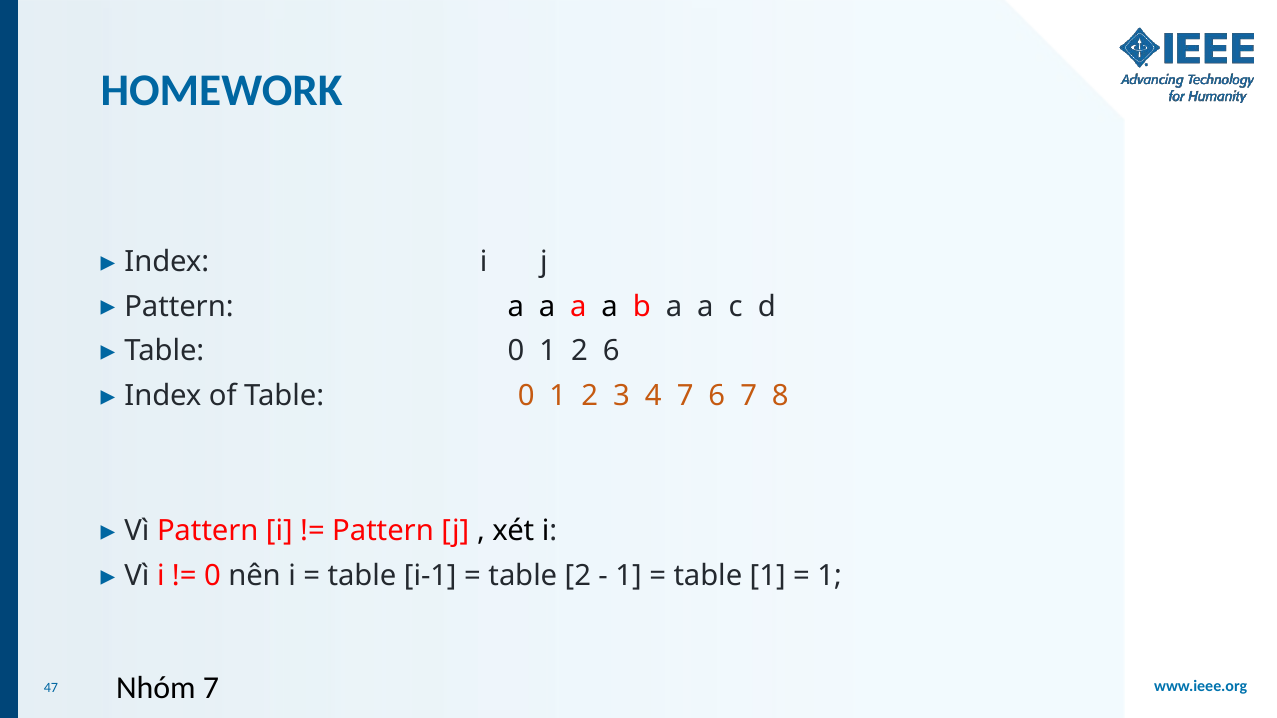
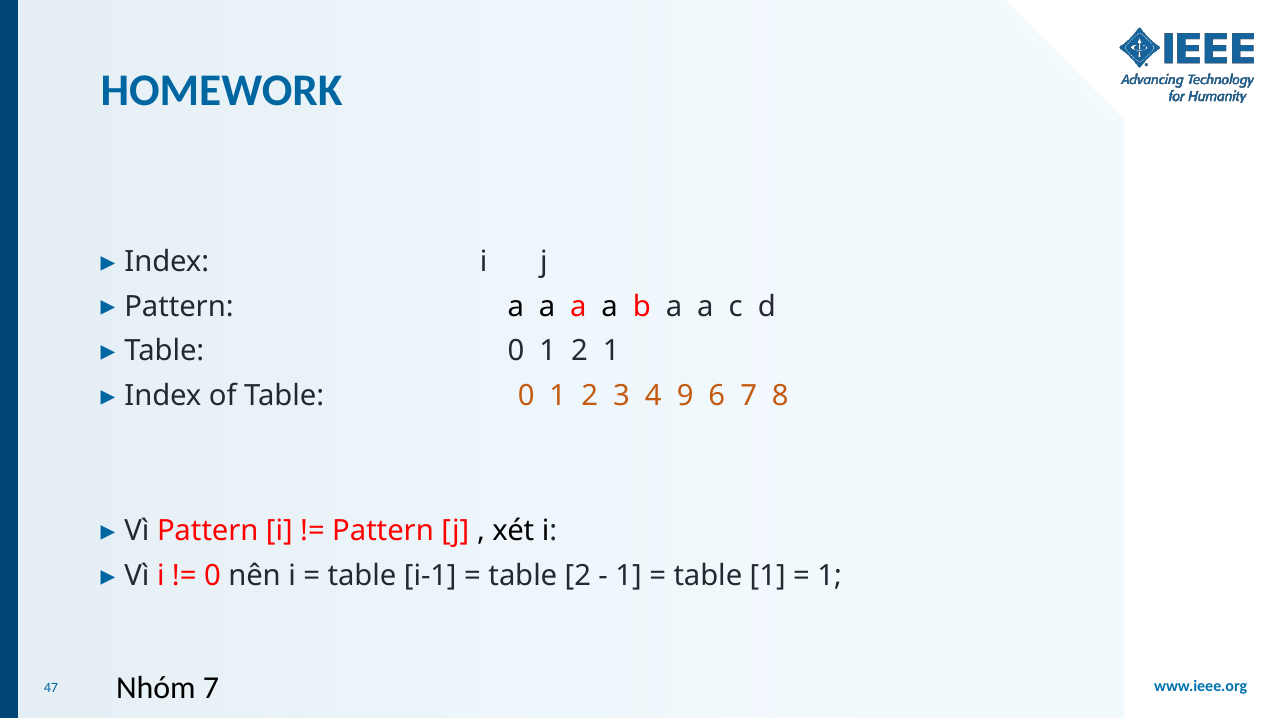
2 6: 6 -> 1 (611, 351)
4 7: 7 -> 9 (685, 396)
